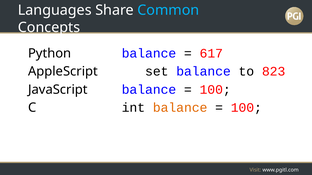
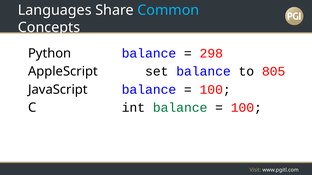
617: 617 -> 298 (211, 53)
823: 823 -> 805 (274, 72)
balance colour: orange -> green (180, 108)
